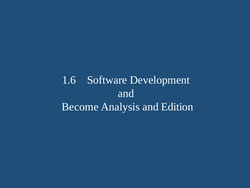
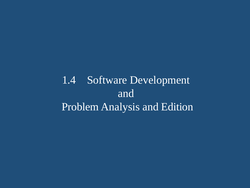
1.6: 1.6 -> 1.4 (69, 80)
Become: Become -> Problem (80, 106)
